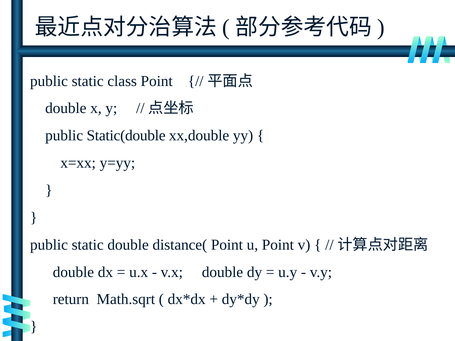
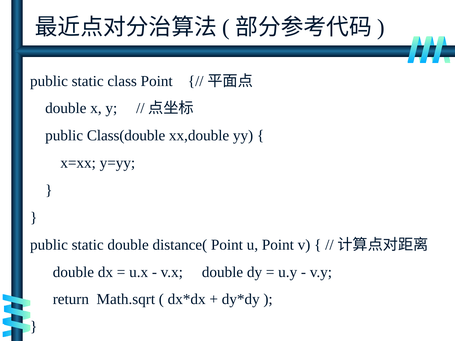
Static(double: Static(double -> Class(double (126, 136)
